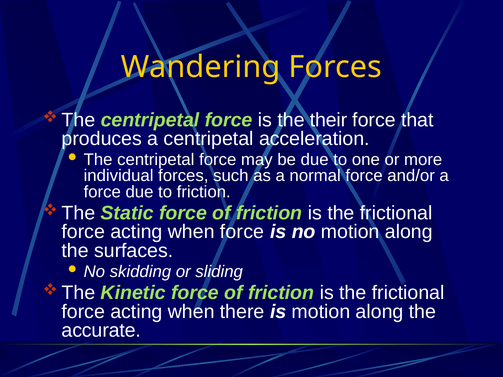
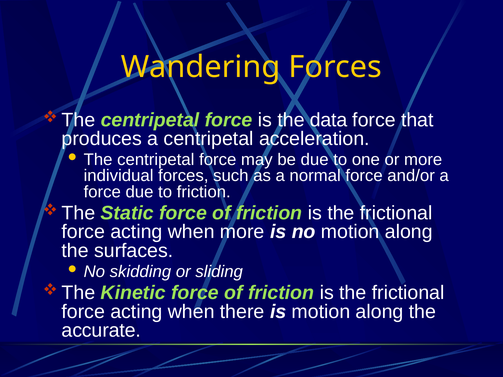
their: their -> data (329, 120)
when force: force -> more (242, 232)
